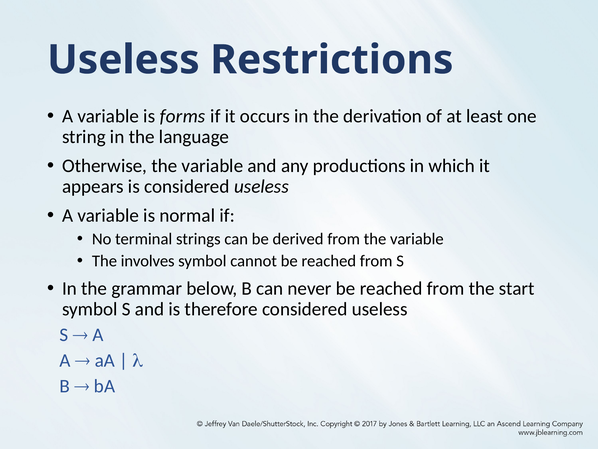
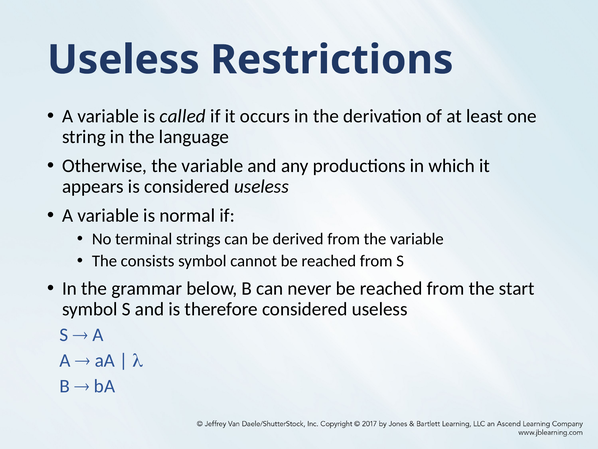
forms: forms -> called (183, 116)
involves: involves -> consists (148, 261)
